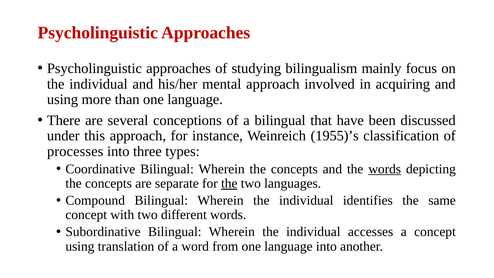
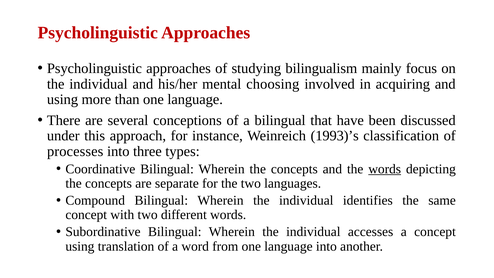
mental approach: approach -> choosing (273, 84)
1955)’s: 1955)’s -> 1993)’s (335, 136)
the underline: present -> none (229, 183)
